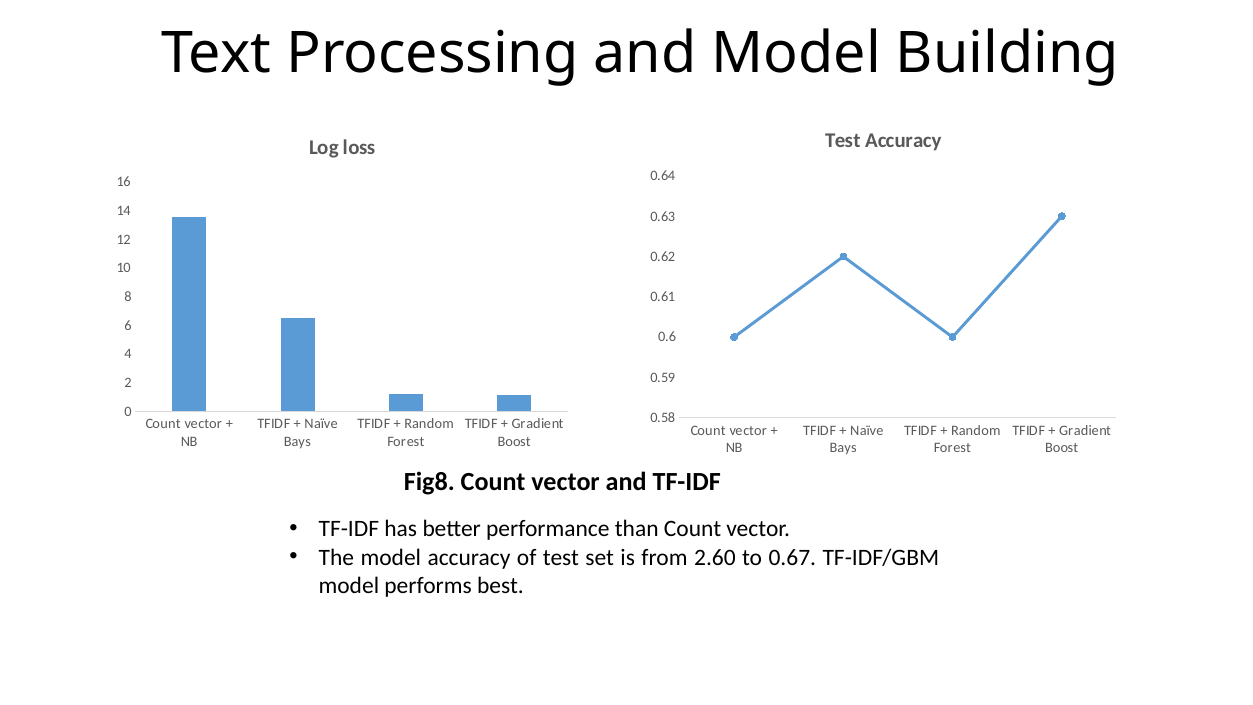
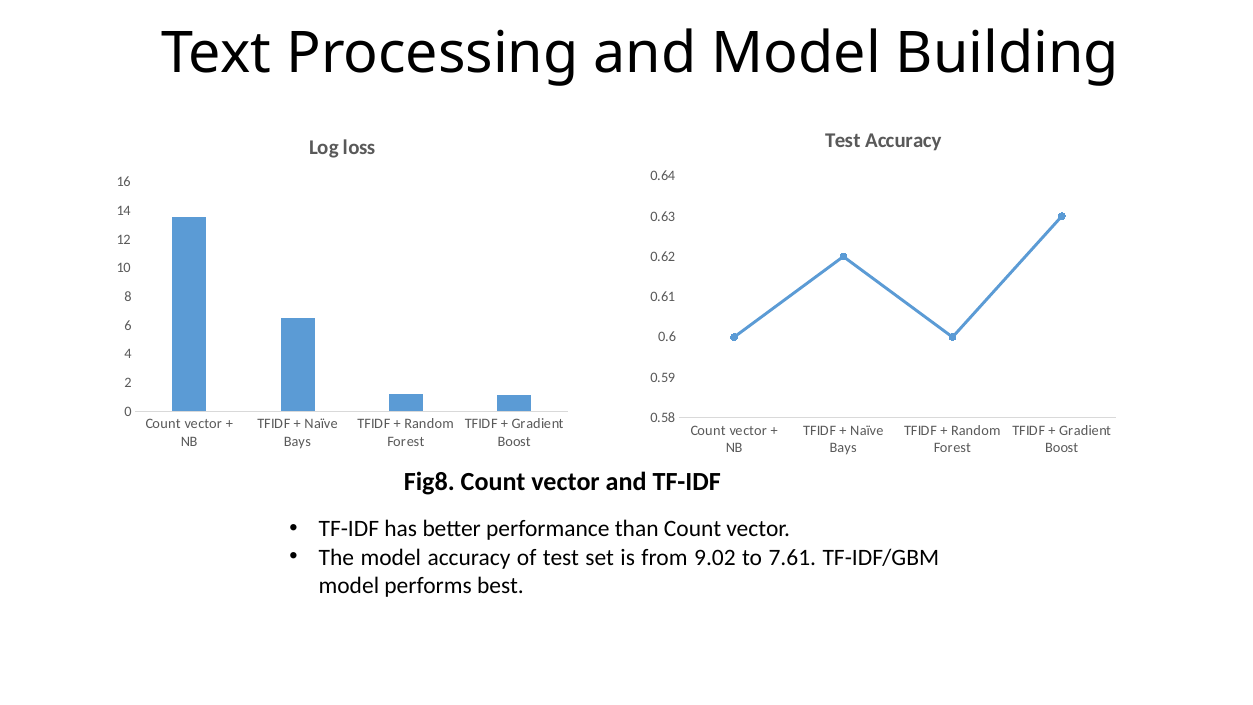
2.60: 2.60 -> 9.02 (715, 557)
0.67: 0.67 -> 7.61 (792, 557)
